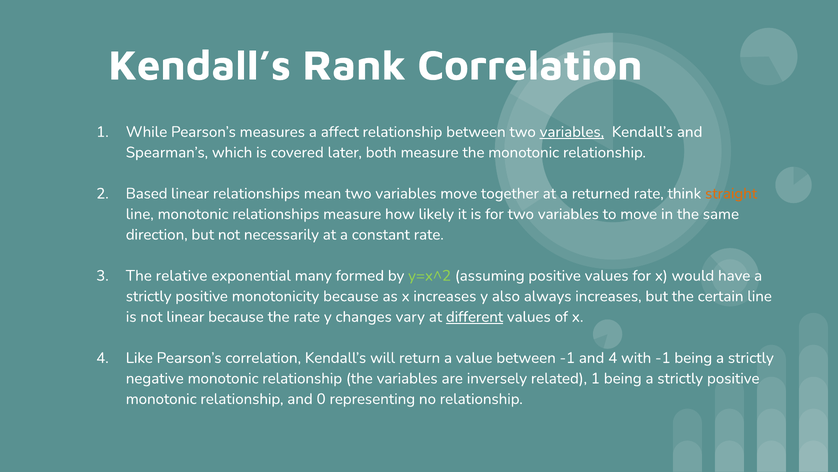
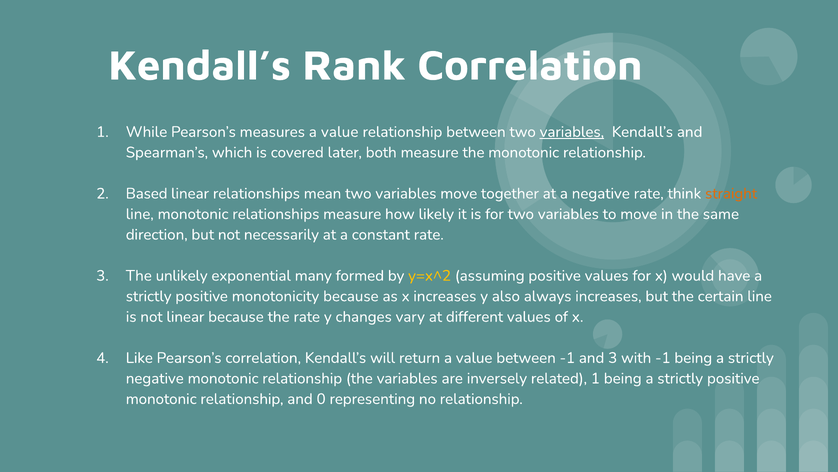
measures a affect: affect -> value (340, 132)
a returned: returned -> negative (601, 193)
relative: relative -> unlikely (182, 275)
y=x^2 colour: light green -> yellow (430, 275)
different underline: present -> none (474, 316)
and 4: 4 -> 3 (613, 357)
